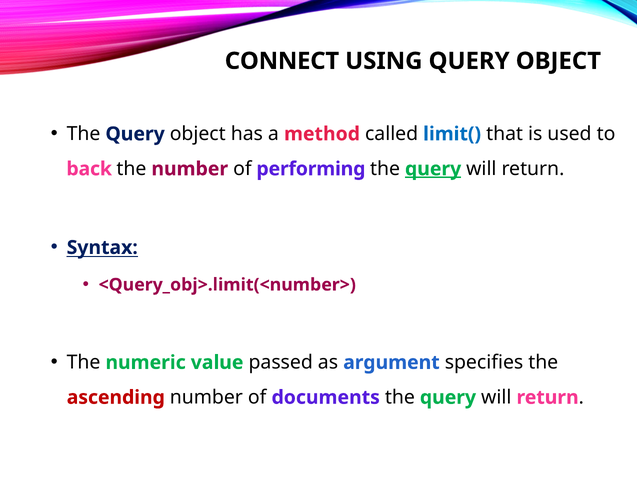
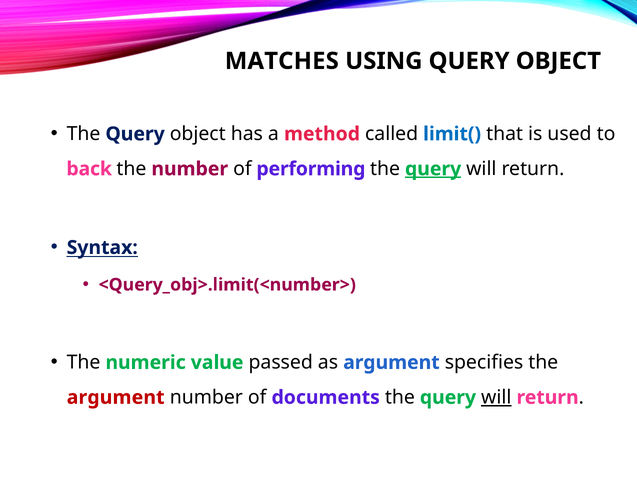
CONNECT: CONNECT -> MATCHES (282, 61)
ascending: ascending -> argument (116, 398)
will underline: none -> present (496, 398)
